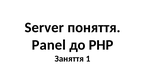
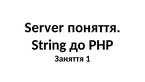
Panel: Panel -> String (49, 45)
